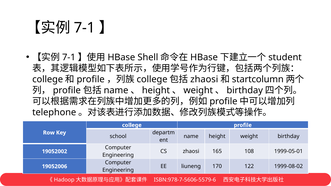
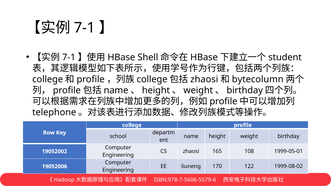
startcolumn: startcolumn -> bytecolumn (258, 79)
